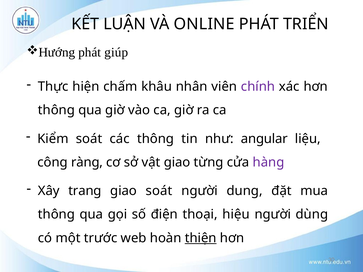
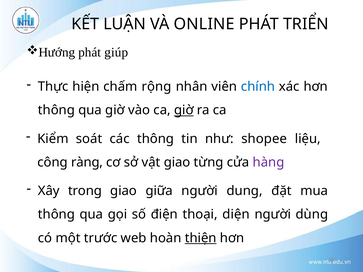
khâu: khâu -> rộng (157, 87)
chính colour: purple -> blue (258, 87)
giờ underline: none -> present (184, 110)
angular: angular -> shopee (264, 139)
trang: trang -> trong (85, 191)
giao soát: soát -> giữa (159, 191)
hiệu: hiệu -> diện (236, 215)
